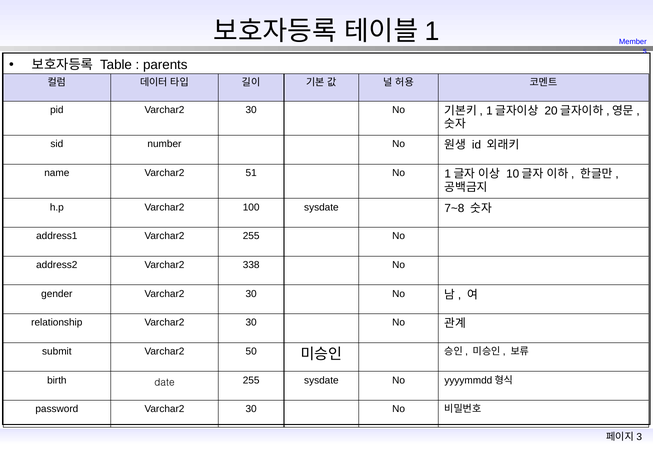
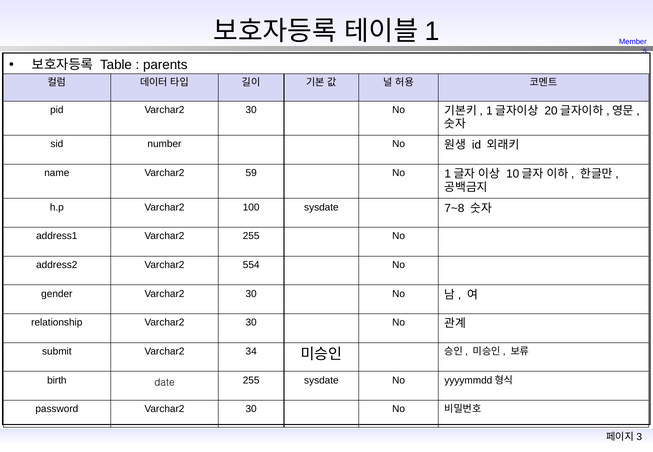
51: 51 -> 59 (251, 173)
338: 338 -> 554 (251, 265)
50: 50 -> 34 (251, 352)
